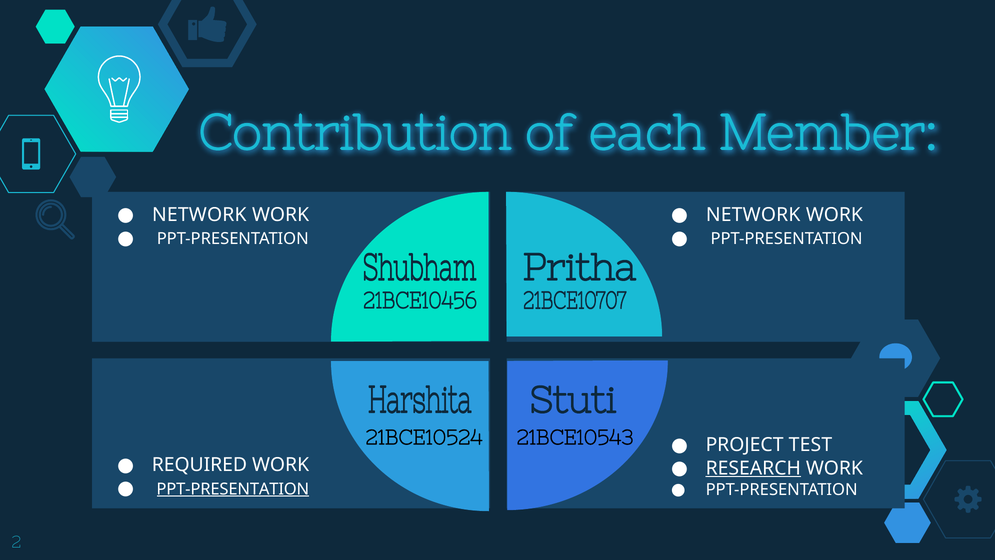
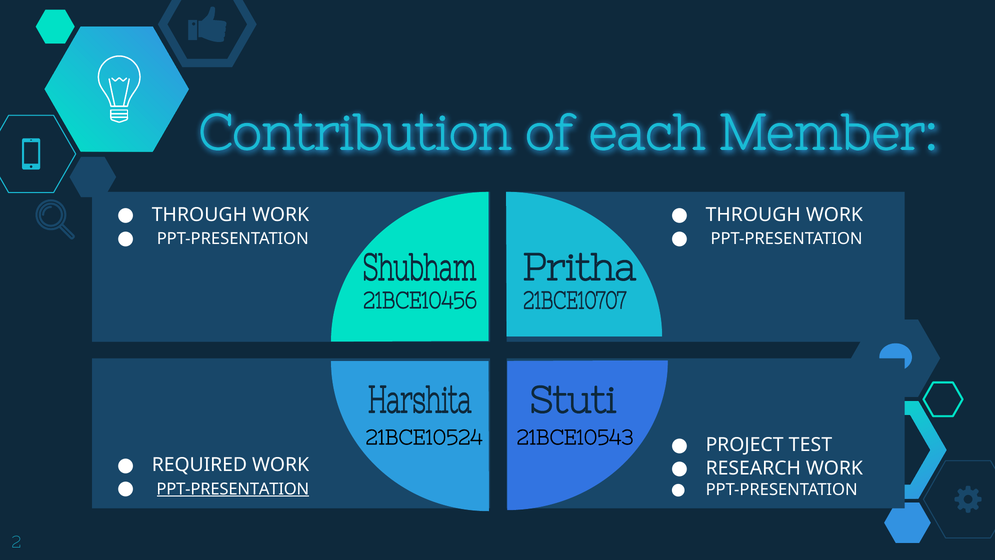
NETWORK: NETWORK -> THROUGH (199, 215)
NETWORK: NETWORK -> THROUGH (753, 215)
RESEARCH underline: present -> none (753, 468)
